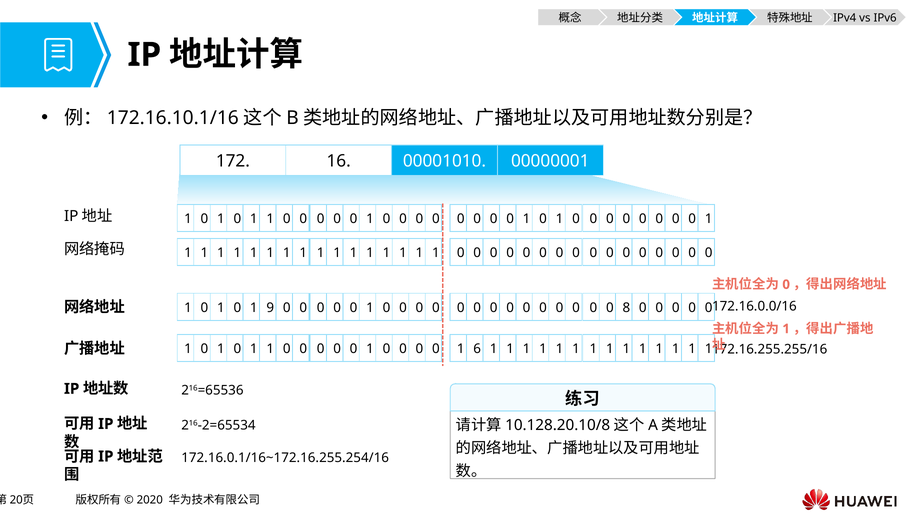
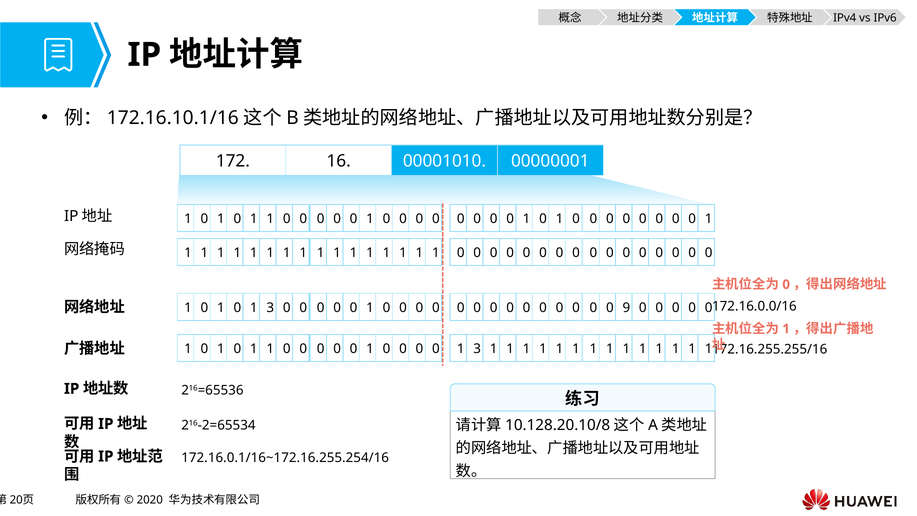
1 0 1 9: 9 -> 3 (270, 308)
8: 8 -> 9 (626, 308)
0 0 1 6: 6 -> 3 (477, 349)
